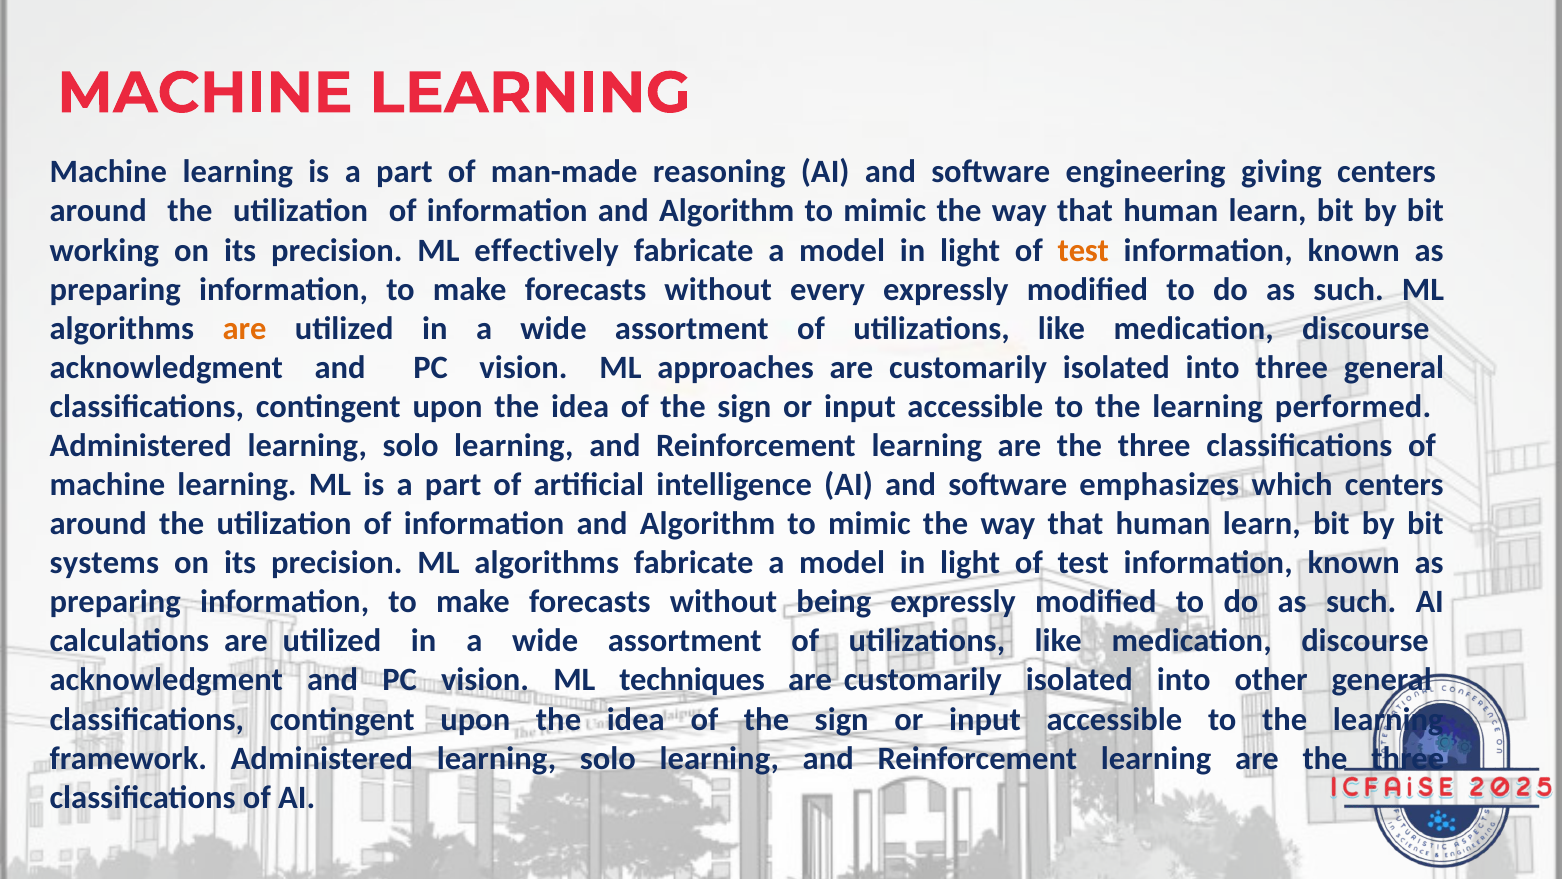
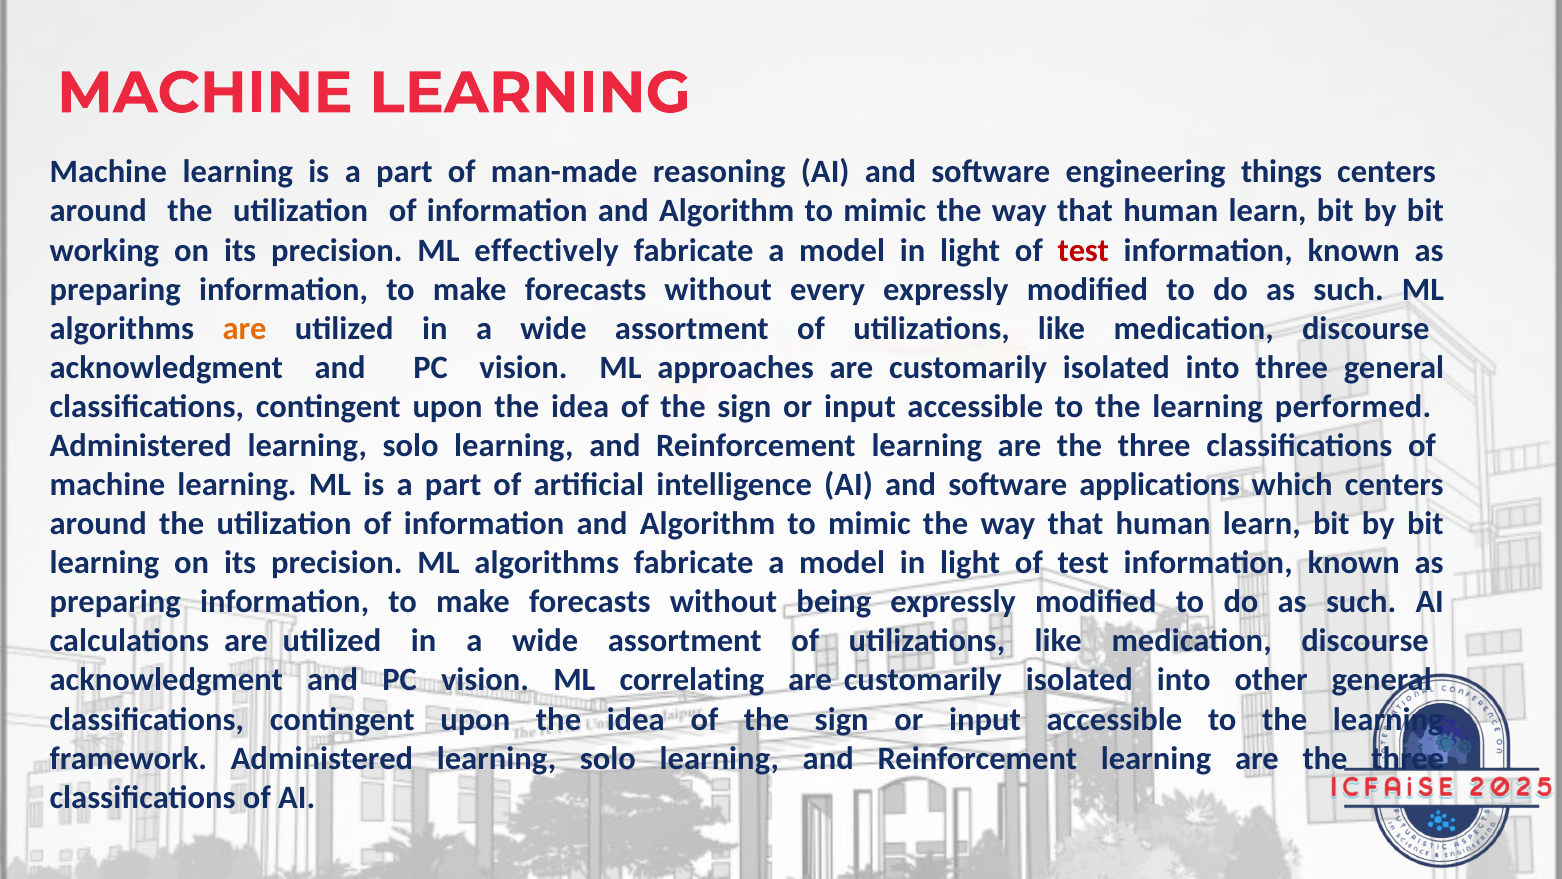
giving: giving -> things (1282, 172)
test colour: orange -> red (1083, 250)
emphasizes: emphasizes -> applications (1160, 485)
systems: systems -> learning (104, 563)
techniques: techniques -> correlating (692, 680)
